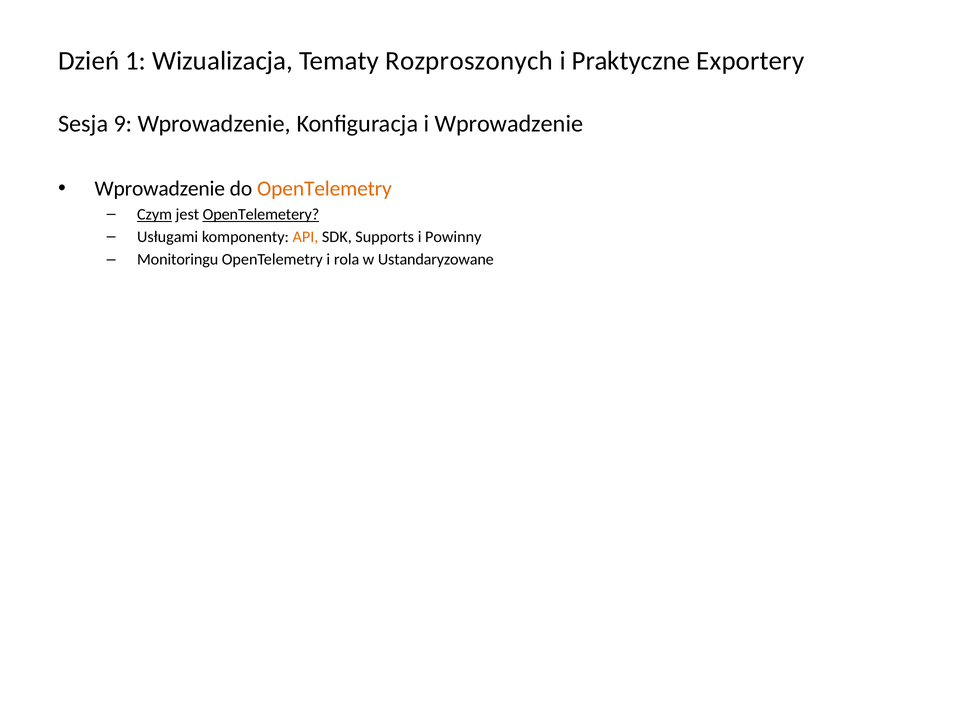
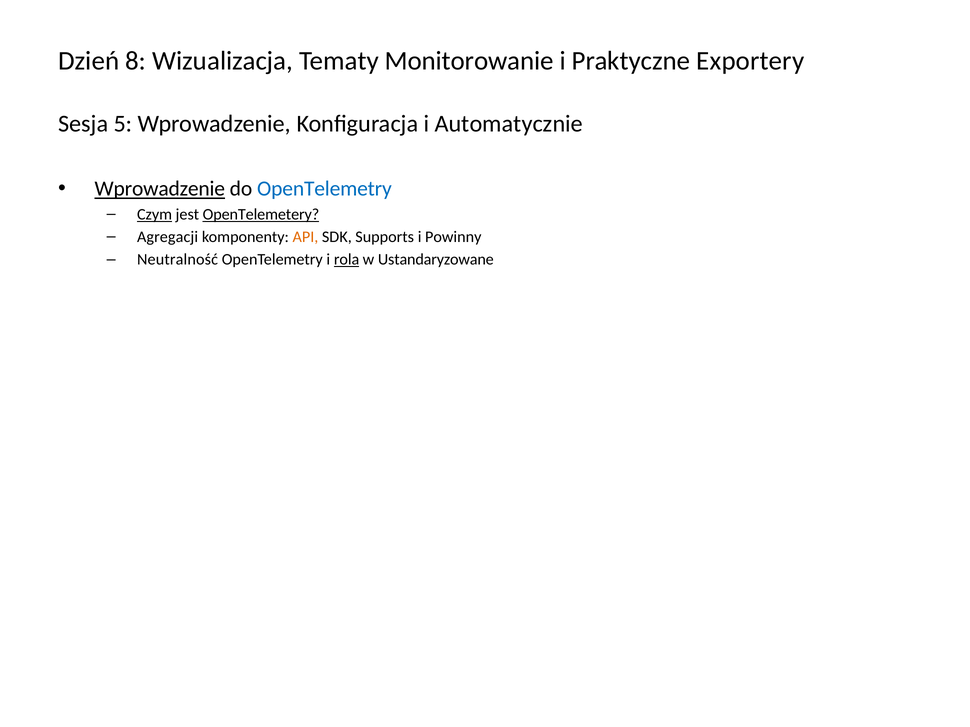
1: 1 -> 8 (136, 61)
Rozproszonych: Rozproszonych -> Monitorowanie (469, 61)
9: 9 -> 5 (123, 124)
i Wprowadzenie: Wprowadzenie -> Automatycznie (509, 124)
Wprowadzenie underline: none -> present (160, 189)
OpenTelemetry colour: orange -> blue (324, 189)
Usługami: Usługami -> Agregacji (168, 237)
Monitoringu: Monitoringu -> Neutralność (178, 260)
rola underline: none -> present (347, 260)
